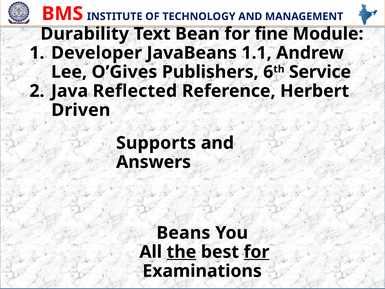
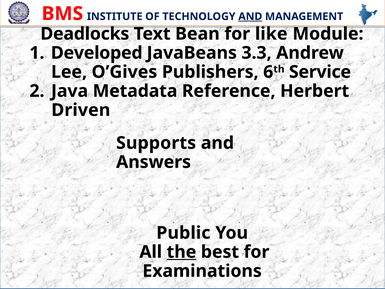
AND underline: none -> present (250, 16)
Durability: Durability -> Deadlocks (85, 34)
fine: fine -> like (271, 34)
Developer: Developer -> Developed (97, 53)
1.1: 1.1 -> 3.3 (257, 53)
Reflected: Reflected -> Metadata (135, 91)
Beans: Beans -> Public (183, 233)
for underline: present -> none (256, 252)
